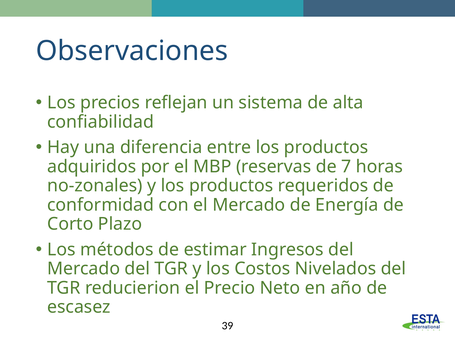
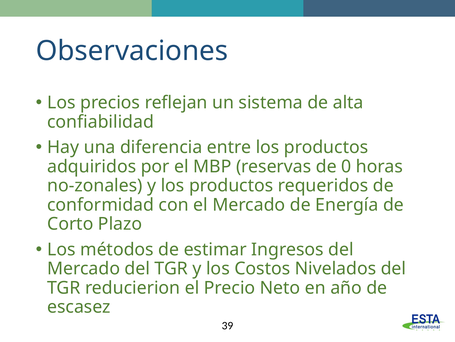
7: 7 -> 0 (346, 166)
